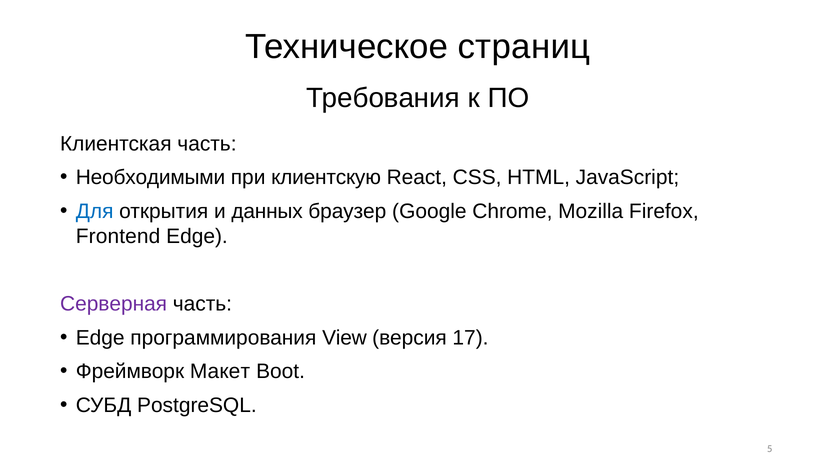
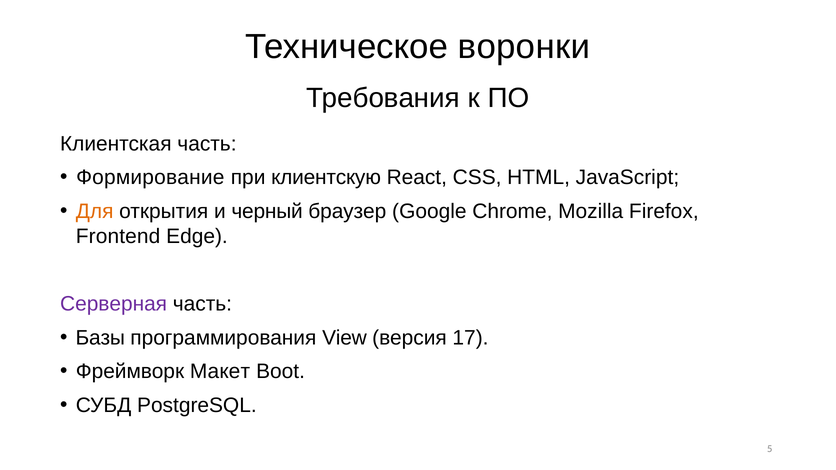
страниц: страниц -> воронки (524, 47)
Необходимыми: Необходимыми -> Формирование (150, 178)
Для colour: blue -> orange (95, 211)
данных: данных -> черный (267, 211)
Edge: Edge -> Базы (100, 338)
